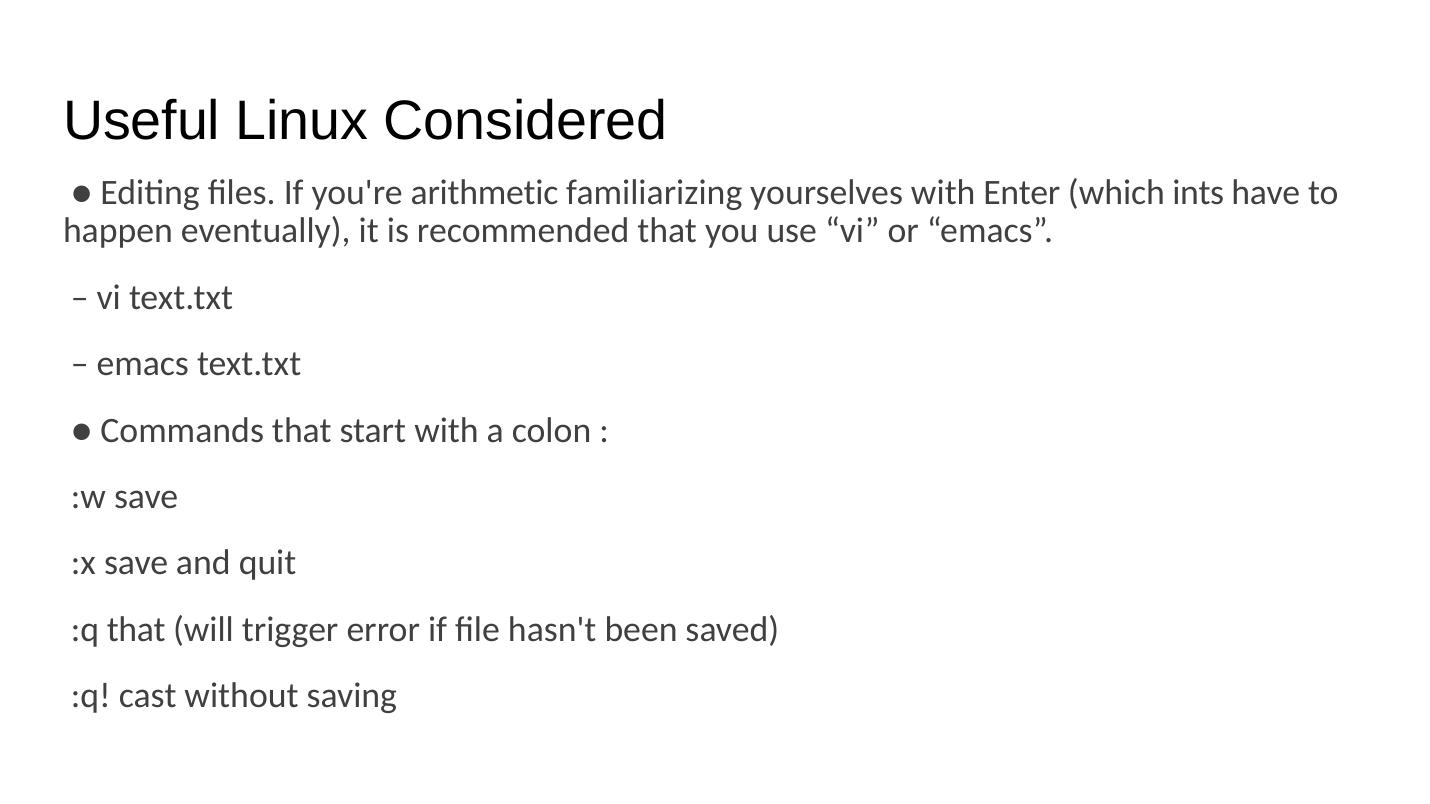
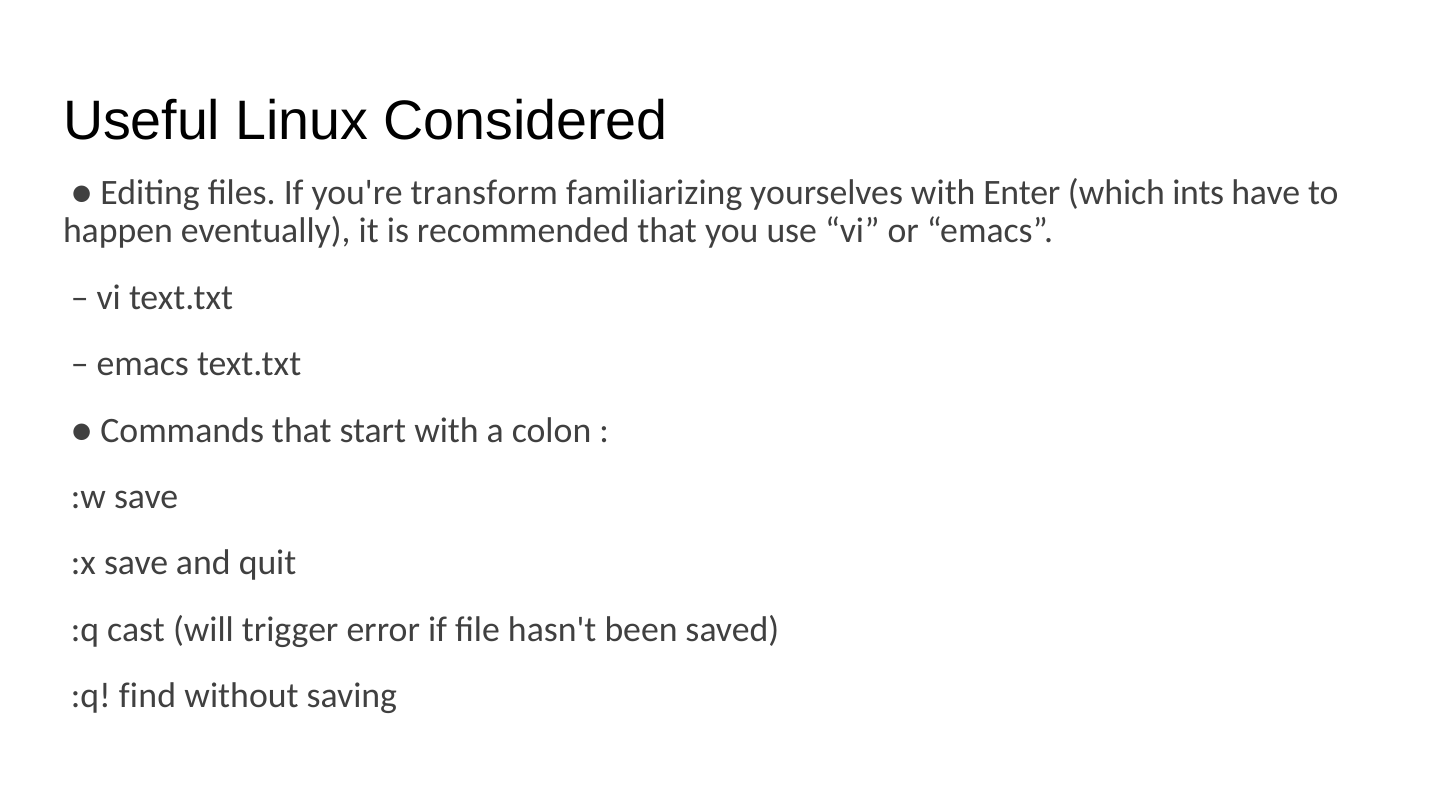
arithmetic: arithmetic -> transform (484, 193)
:q that: that -> cast (136, 630)
cast: cast -> find (147, 696)
